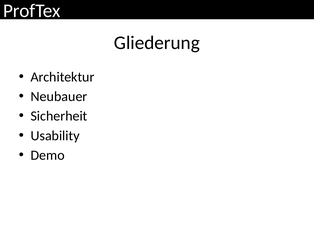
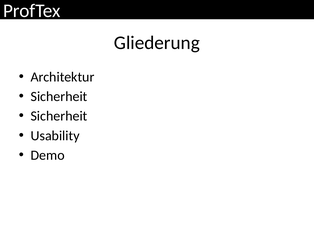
Neubauer: Neubauer -> Sicherheit (59, 96)
